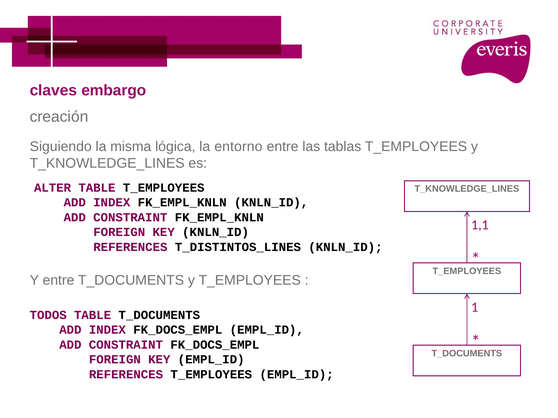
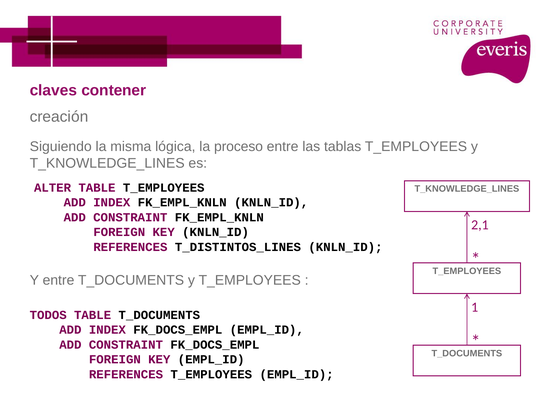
embargo: embargo -> contener (114, 91)
entorno: entorno -> proceso (239, 147)
1,1: 1,1 -> 2,1 (480, 225)
